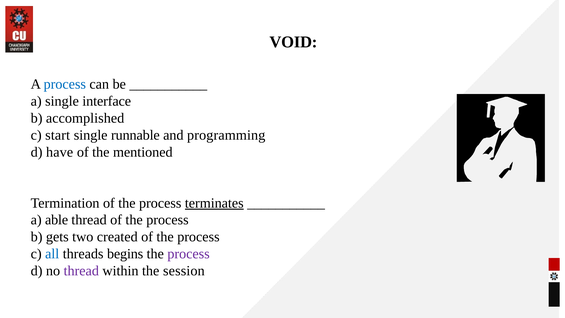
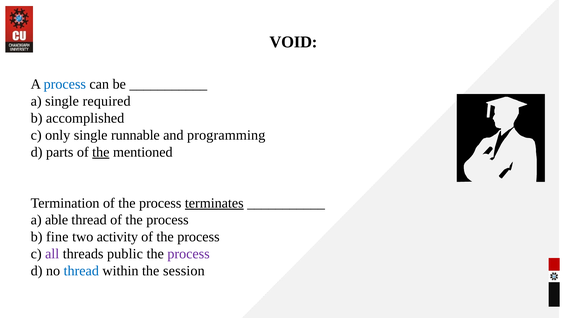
interface: interface -> required (107, 101)
start: start -> only (58, 135)
have: have -> parts (60, 152)
the underline: none -> present (101, 152)
gets: gets -> fine (57, 237)
created: created -> activity (117, 237)
all colour: blue -> purple (52, 254)
begins: begins -> public (125, 254)
thread colour: purple -> blue (81, 271)
